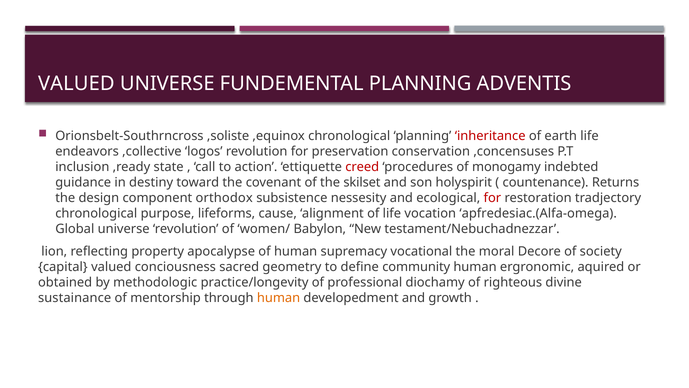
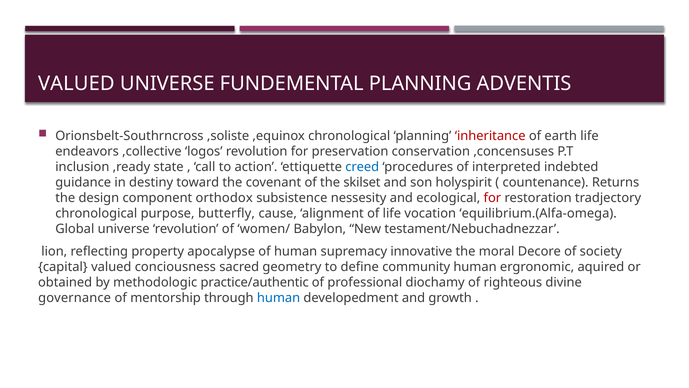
creed colour: red -> blue (362, 167)
monogamy: monogamy -> interpreted (506, 167)
lifeforms: lifeforms -> butterfly (226, 213)
apfredesiac.(Alfa-omega: apfredesiac.(Alfa-omega -> equilibrium.(Alfa-omega (538, 213)
vocational: vocational -> innovative (421, 251)
practice/longevity: practice/longevity -> practice/authentic (255, 282)
sustainance: sustainance -> governance (75, 298)
human colour: orange -> blue (279, 298)
